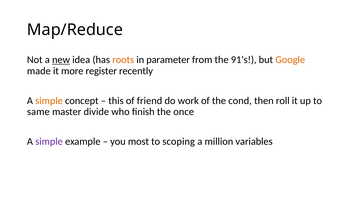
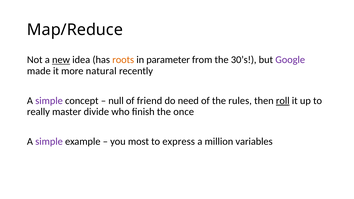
91’s: 91’s -> 30’s (244, 60)
Google colour: orange -> purple (290, 60)
register: register -> natural (101, 71)
simple colour: orange -> purple (49, 101)
this: this -> null (116, 101)
work: work -> need (188, 101)
cond: cond -> rules (240, 101)
roll underline: none -> present (283, 101)
same: same -> really (38, 112)
scoping: scoping -> express (179, 142)
